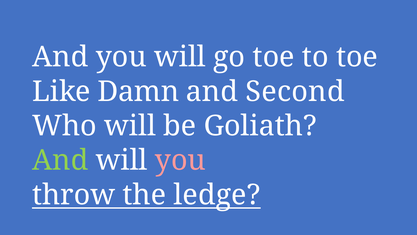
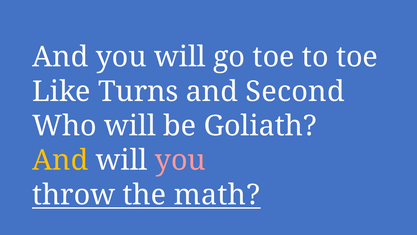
Damn: Damn -> Turns (138, 91)
And colour: light green -> yellow (60, 160)
ledge: ledge -> math (217, 195)
